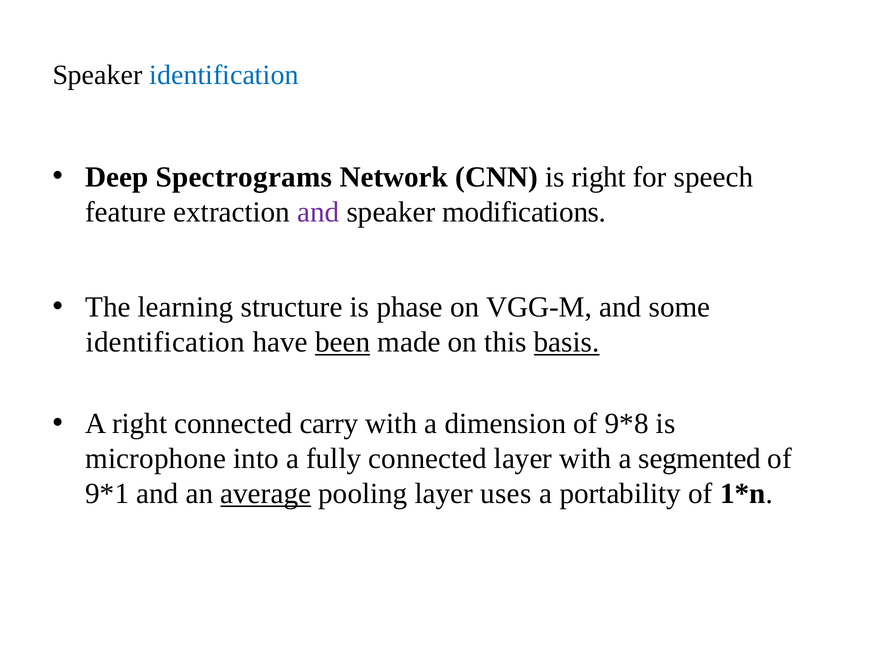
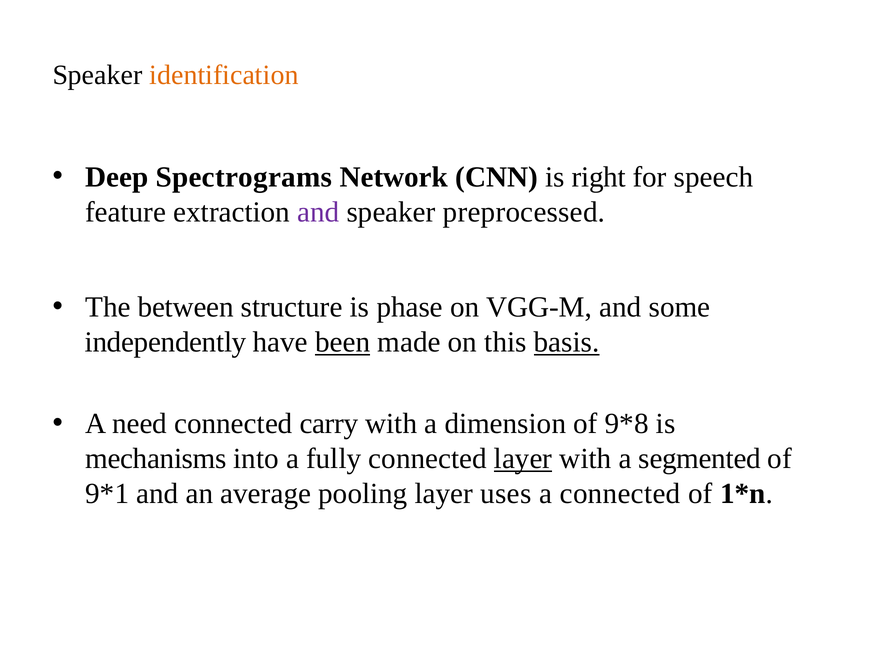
identification colour: blue -> orange (224, 75)
modifications: modifications -> preprocessed (524, 212)
learning: learning -> between (186, 307)
identification: identification -> independently (166, 342)
A right: right -> need (140, 424)
microphone: microphone -> mechanisms (156, 459)
layer underline: none -> present (523, 459)
average underline: present -> none (266, 494)
a portability: portability -> connected (620, 494)
